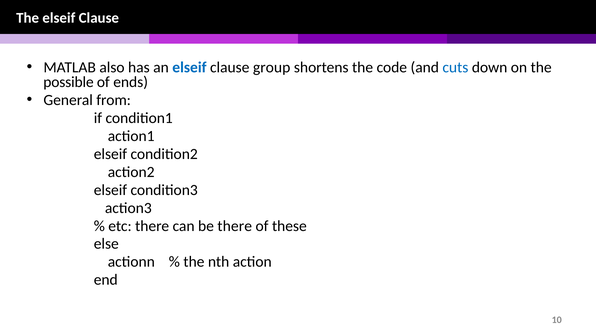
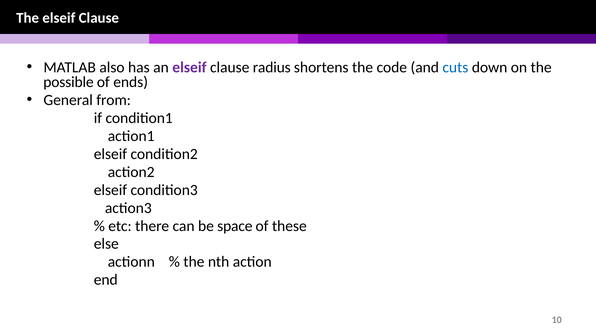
elseif colour: blue -> purple (189, 67)
group: group -> radius (272, 67)
be there: there -> space (235, 226)
